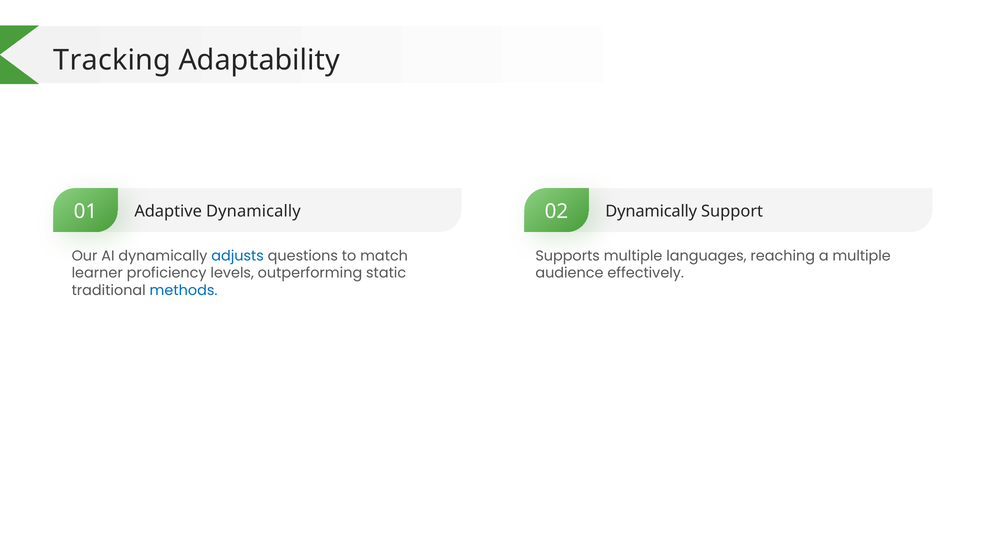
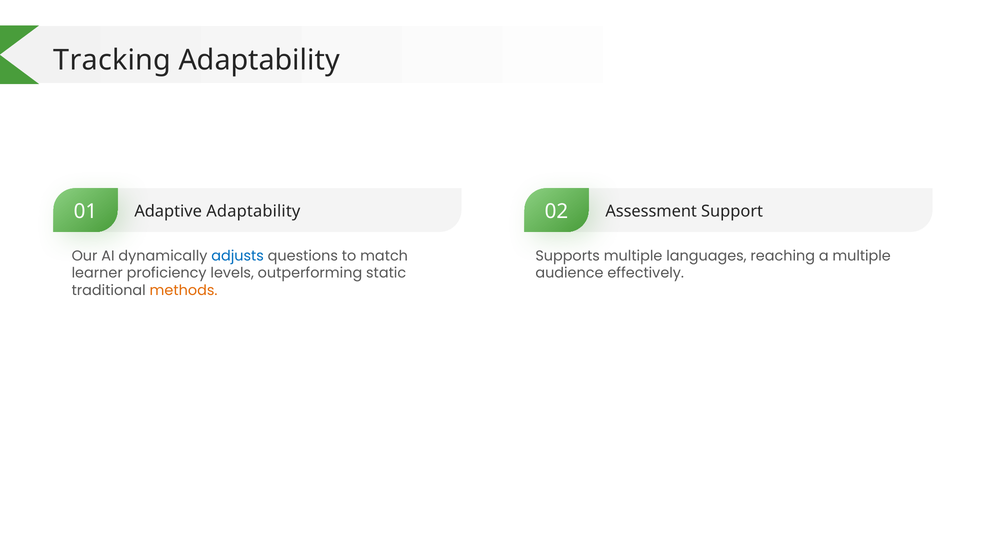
Adaptive Dynamically: Dynamically -> Adaptability (253, 211)
Dynamically: Dynamically -> Assessment (651, 211)
methods colour: blue -> orange (184, 290)
